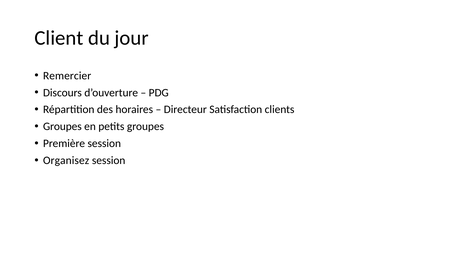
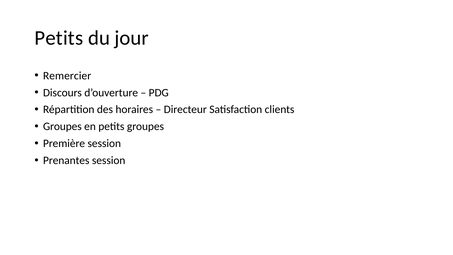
Client: Client -> Petits (59, 38)
Organisez: Organisez -> Prenantes (66, 160)
